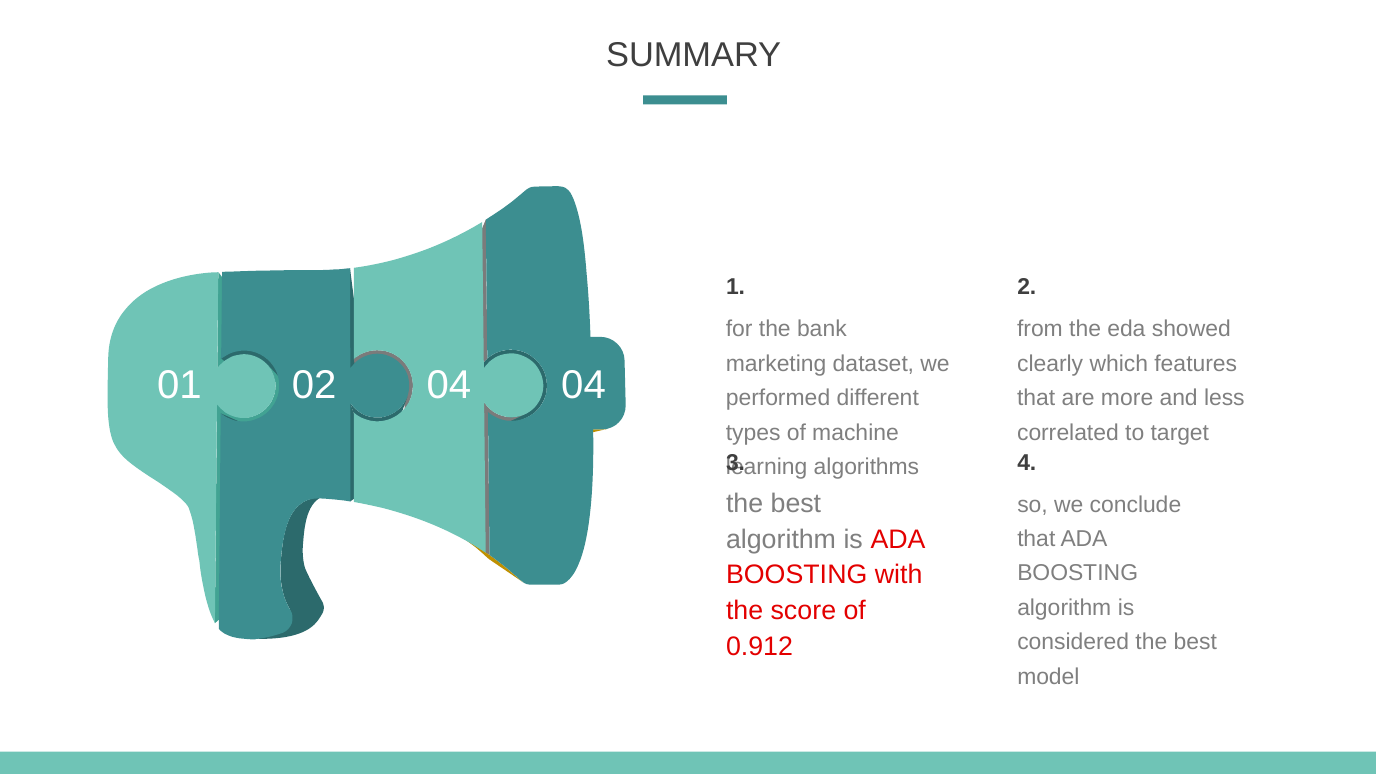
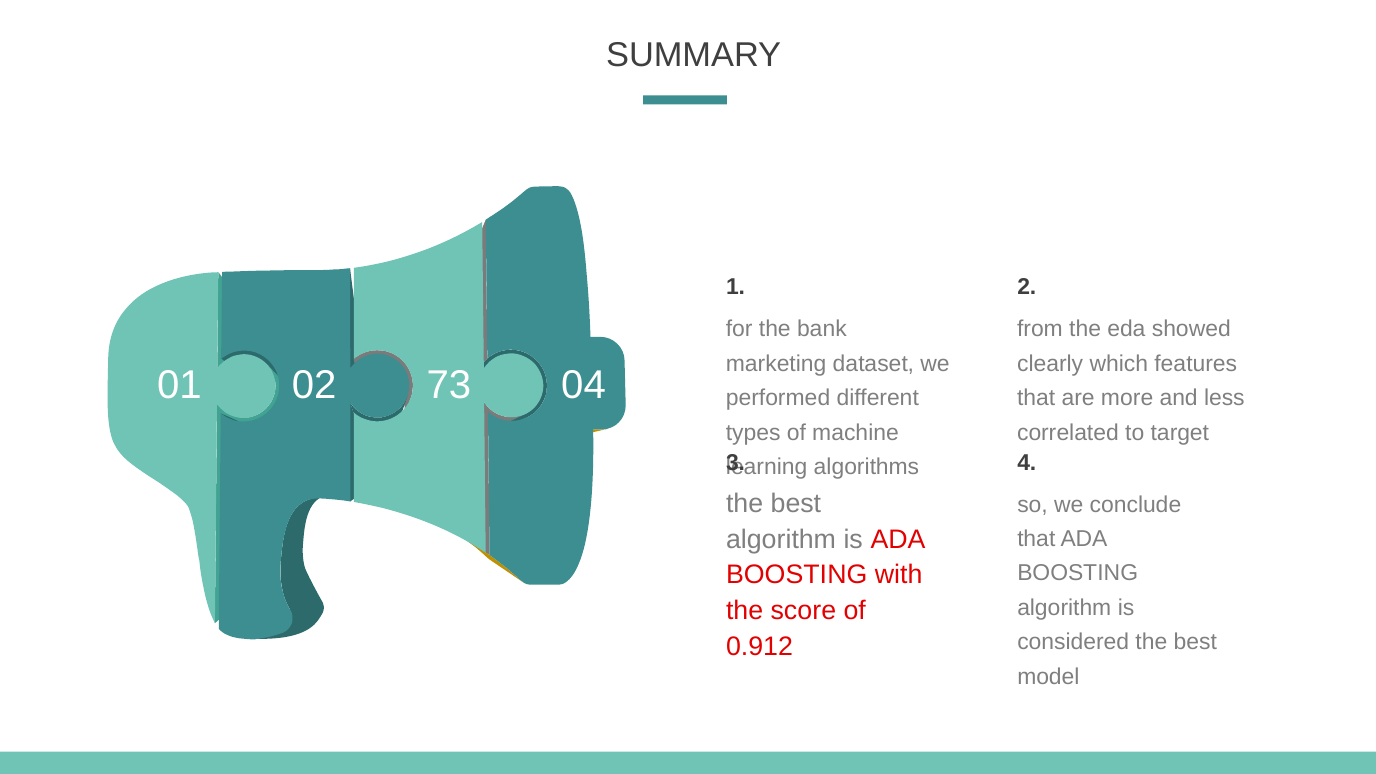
02 04: 04 -> 73 (449, 385)
